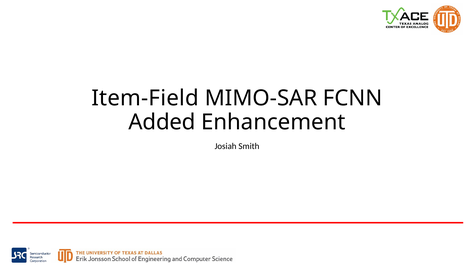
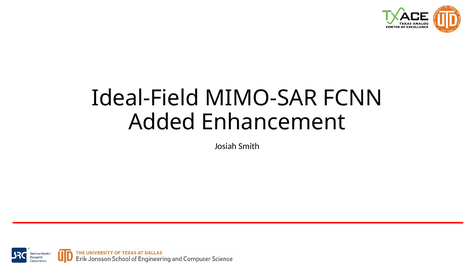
Item-Field: Item-Field -> Ideal-Field (145, 99)
